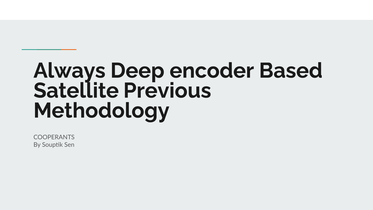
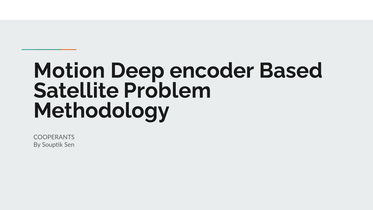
Always: Always -> Motion (69, 71)
Previous: Previous -> Problem (167, 91)
